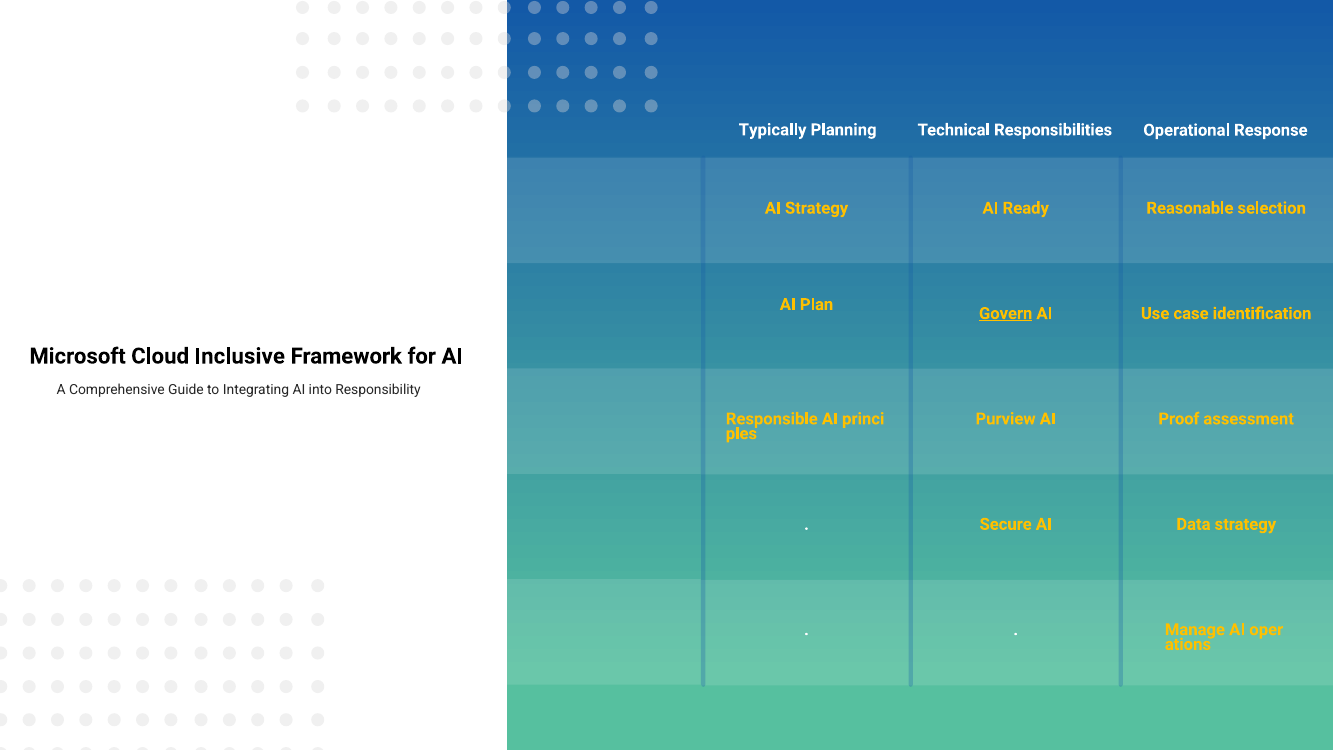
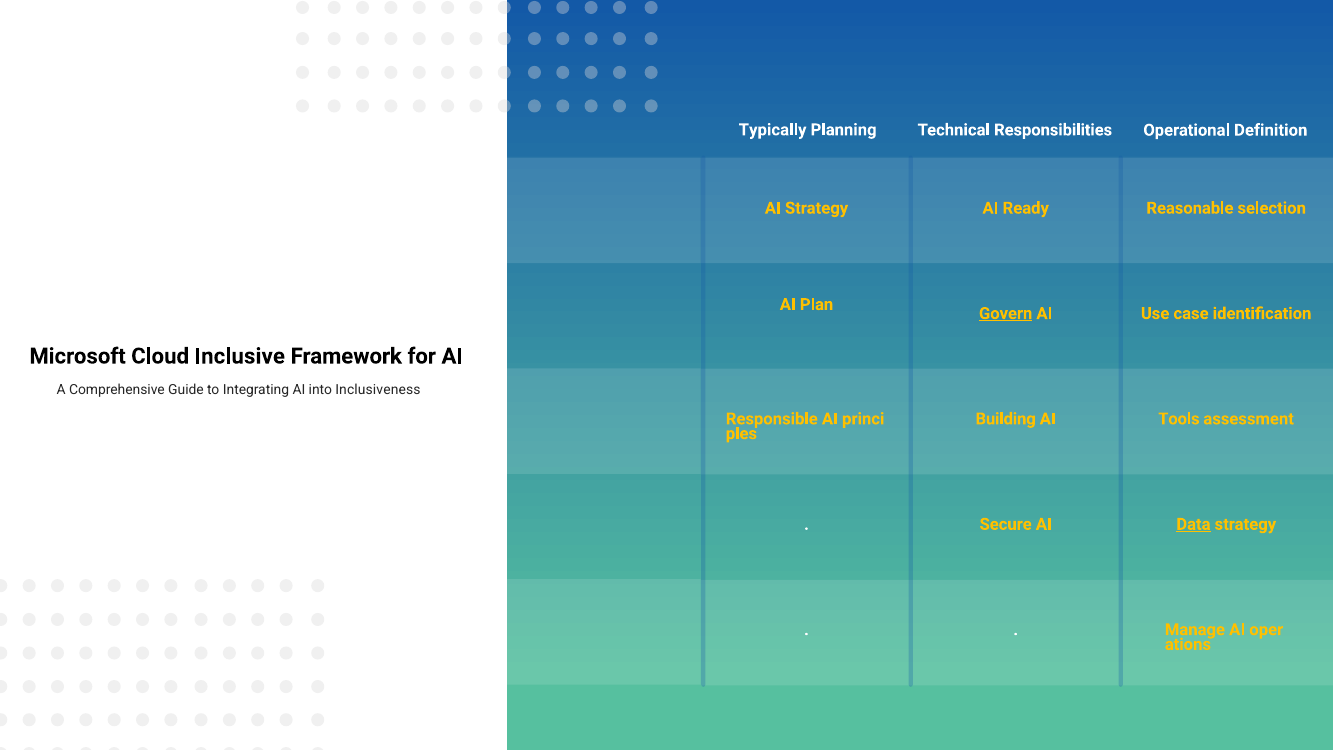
Response: Response -> Definition (1271, 130)
Responsibility: Responsibility -> Inclusiveness (378, 390)
Purview: Purview -> Building (1006, 419)
Proof: Proof -> Tools (1179, 419)
Data underline: none -> present (1193, 524)
